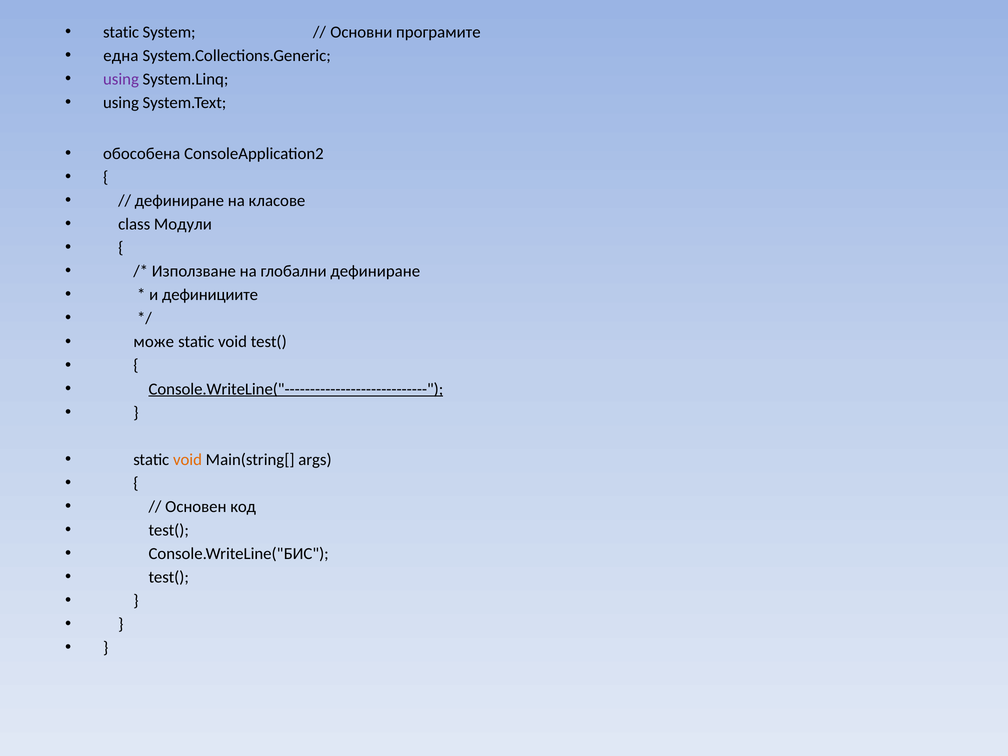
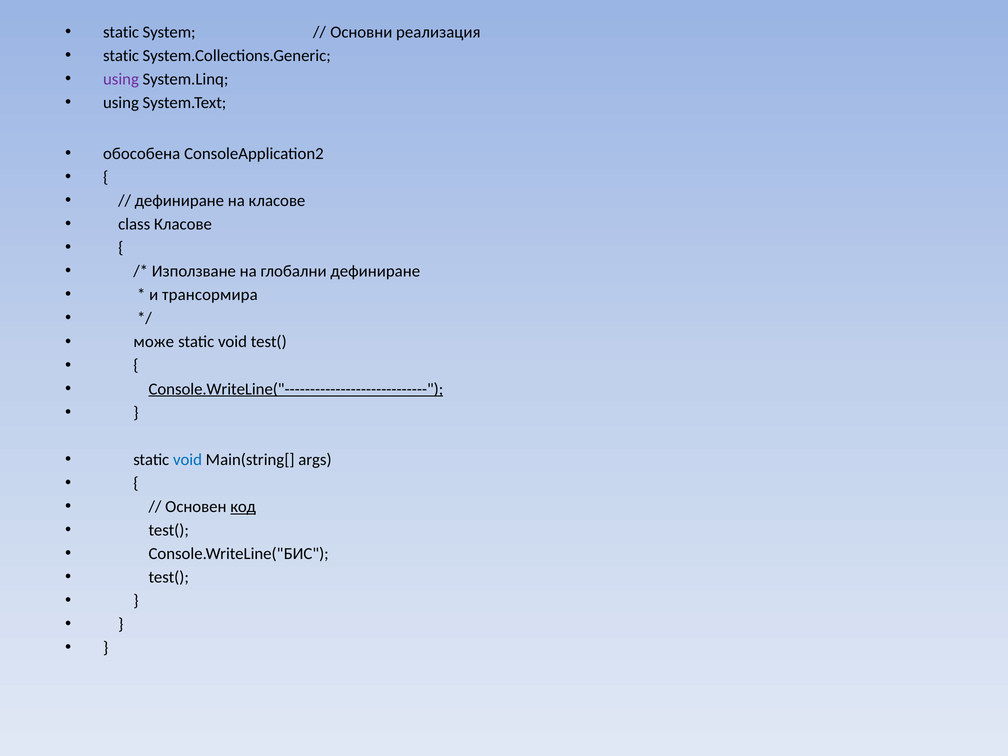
програмите: програмите -> реализация (438, 32)
една: една -> static (121, 56)
class Модули: Модули -> Класове (183, 224)
дефинициите: дефинициите -> трансормира (210, 295)
void colour: orange -> blue (188, 460)
код underline: none -> present (243, 507)
